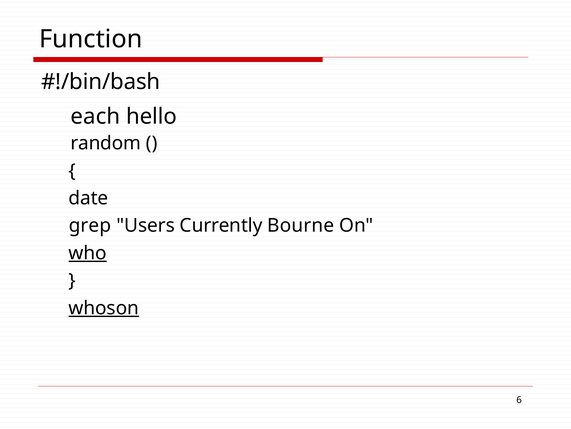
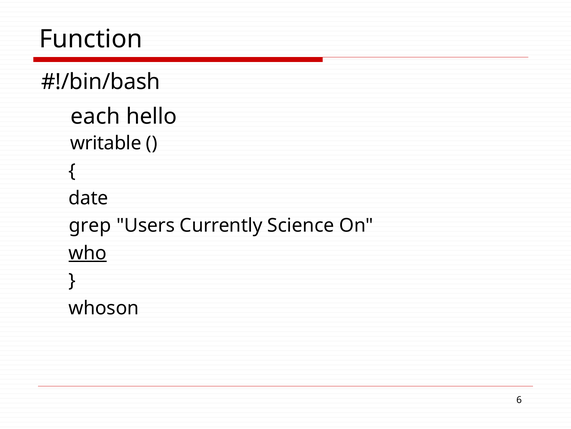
random: random -> writable (106, 143)
Bourne: Bourne -> Science (301, 225)
whoson underline: present -> none (104, 308)
